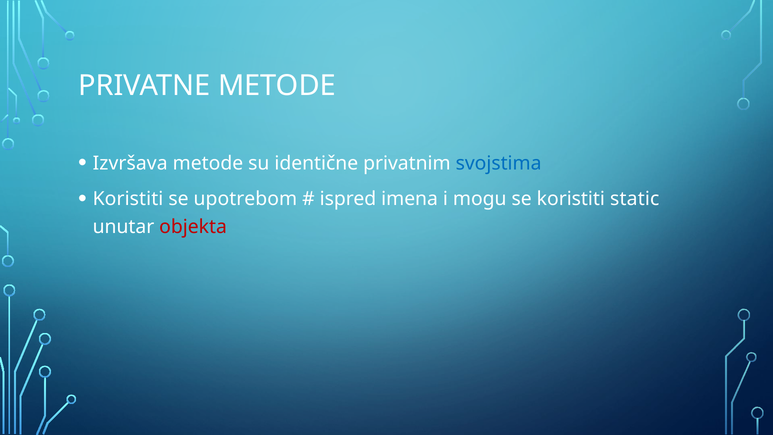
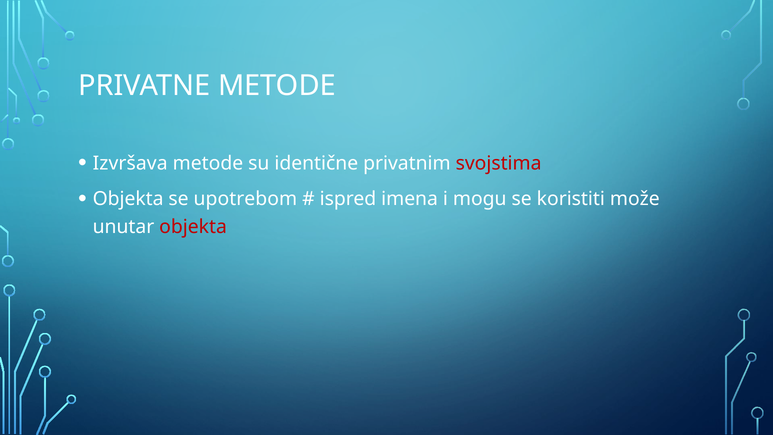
svojstima colour: blue -> red (499, 163)
Koristiti: Koristiti -> Objekta (128, 199)
static: static -> može (635, 199)
